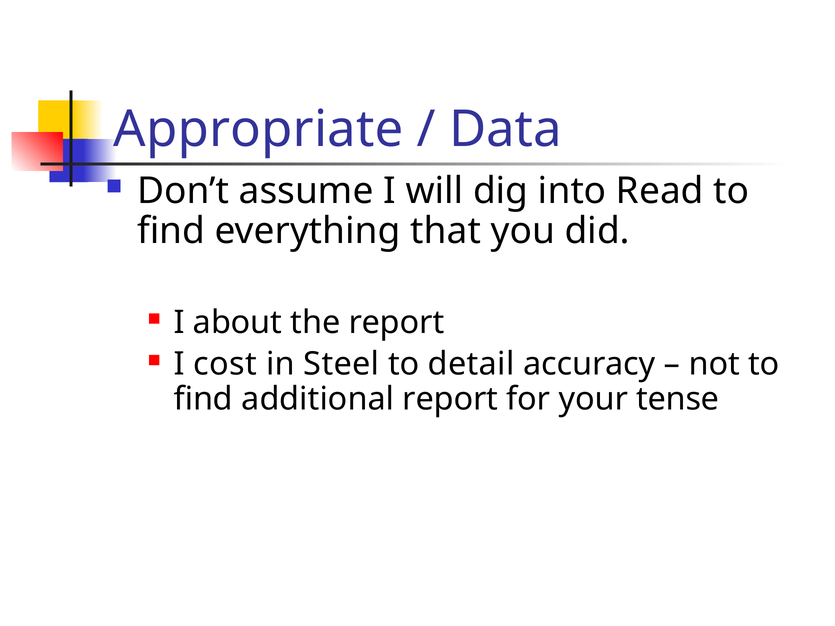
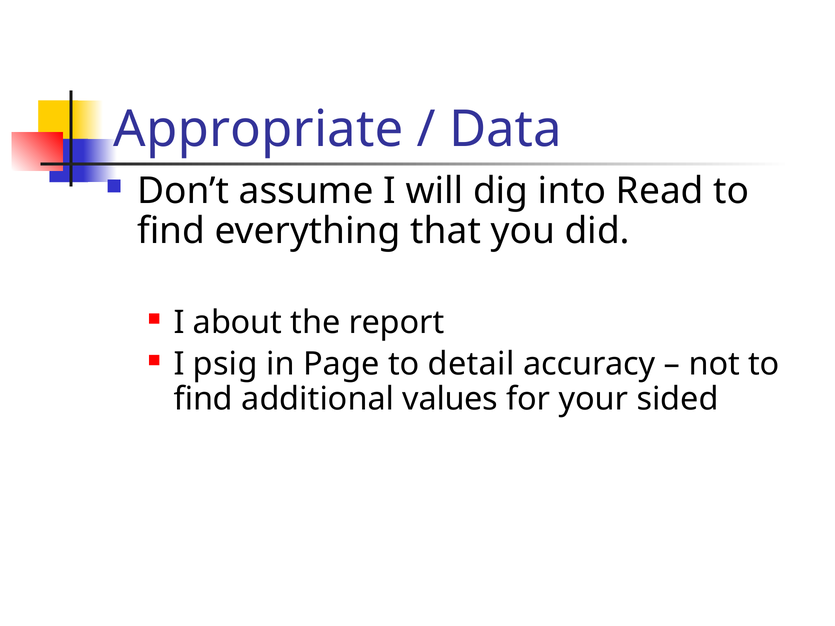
cost: cost -> psig (225, 364)
Steel: Steel -> Page (341, 364)
additional report: report -> values (450, 399)
tense: tense -> sided (678, 399)
